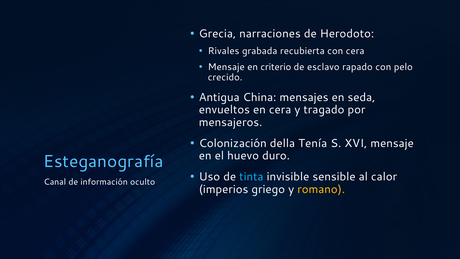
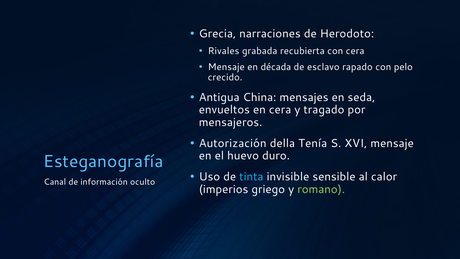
criterio: criterio -> década (276, 67)
Colonización: Colonización -> Autorización (233, 143)
romano colour: yellow -> light green (321, 189)
